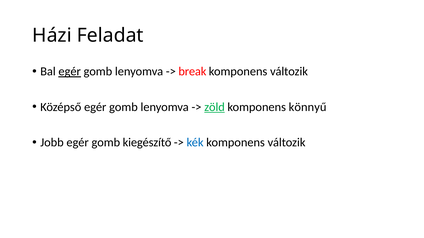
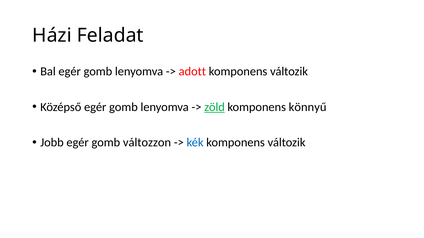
egér underline: present -> none (70, 72)
break: break -> adott (192, 72)
kiegészítő: kiegészítő -> változzon (147, 143)
